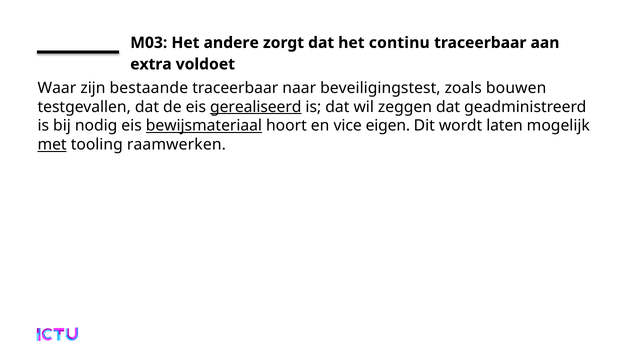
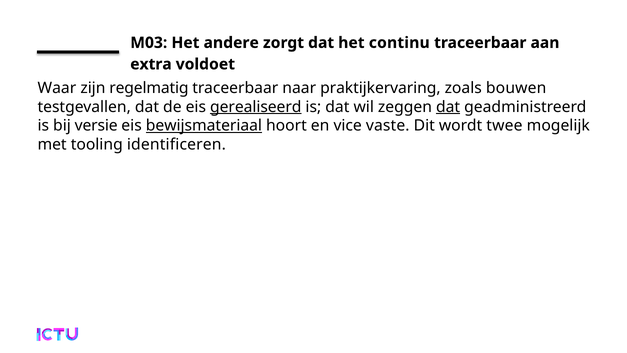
bestaande: bestaande -> regelmatig (149, 88)
beveiligingstest: beveiligingstest -> praktijkervaring (380, 88)
dat underline: none -> present (448, 107)
nodig: nodig -> versie (96, 126)
eigen: eigen -> vaste (388, 126)
laten: laten -> twee (504, 126)
met underline: present -> none (52, 144)
raamwerken: raamwerken -> identificeren (176, 144)
